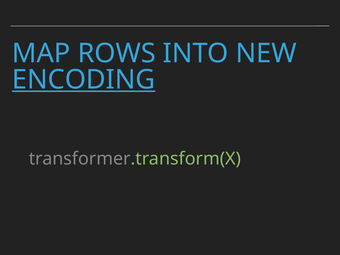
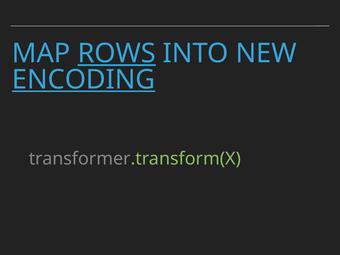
ROWS underline: none -> present (117, 53)
